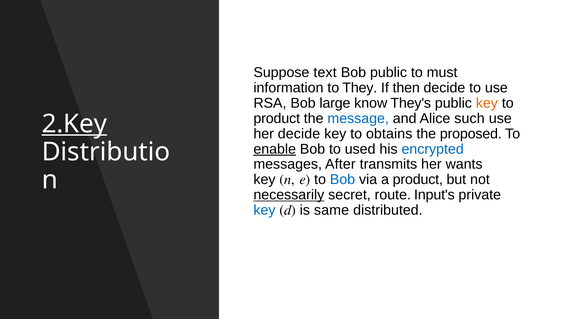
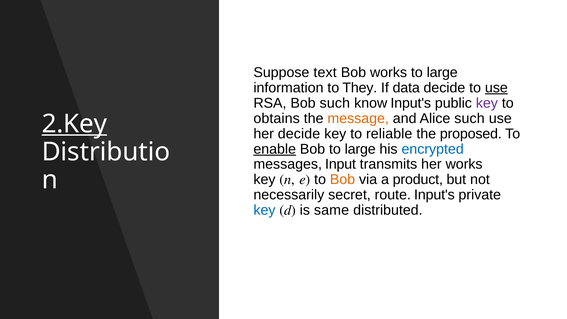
Bob public: public -> works (389, 72)
must: must -> large (442, 72)
then: then -> data (406, 88)
use underline: none -> present (496, 88)
Bob large: large -> such (335, 103)
know They's: They's -> Input's (411, 103)
key colour: orange -> purple (487, 103)
product: product -> obtains (277, 118)
message colour: blue -> orange (358, 118)
obtains: obtains -> reliable (389, 134)
Bob to used: used -> large (360, 149)
After: After -> Input (341, 164)
her wants: wants -> works (464, 164)
Bob colour: blue -> orange (343, 180)
necessarily underline: present -> none (289, 195)
